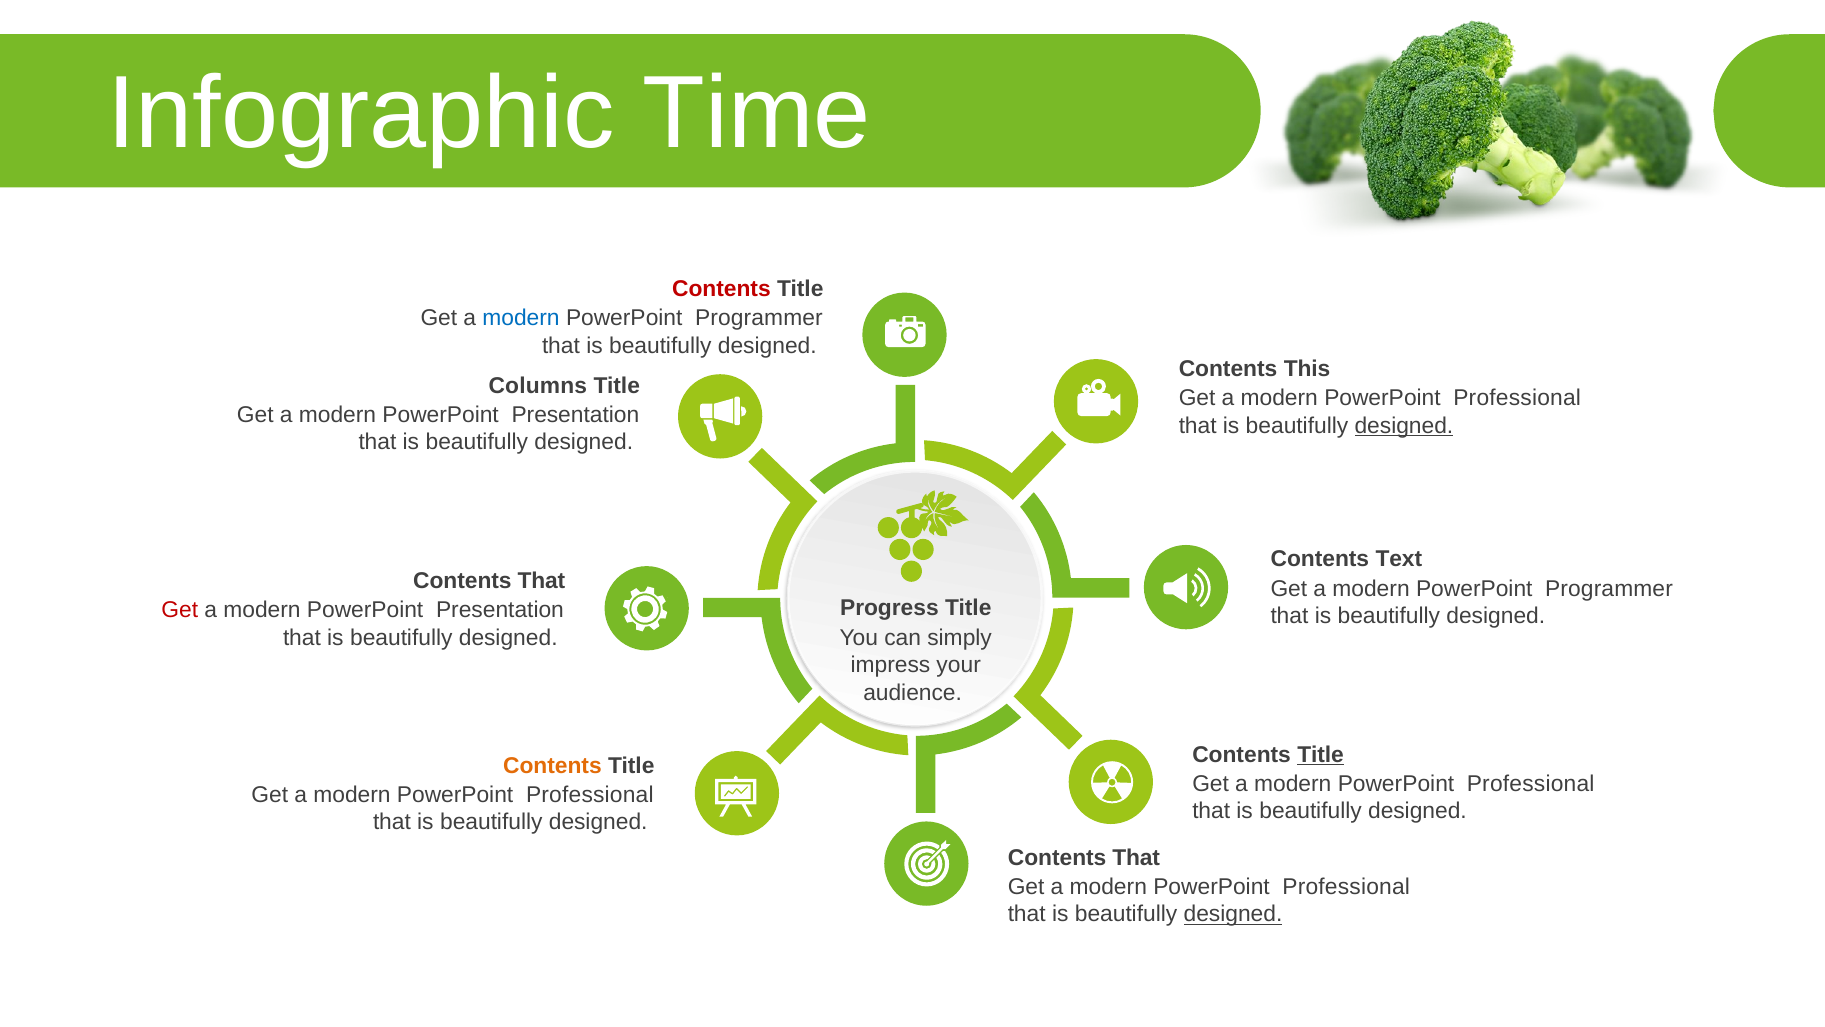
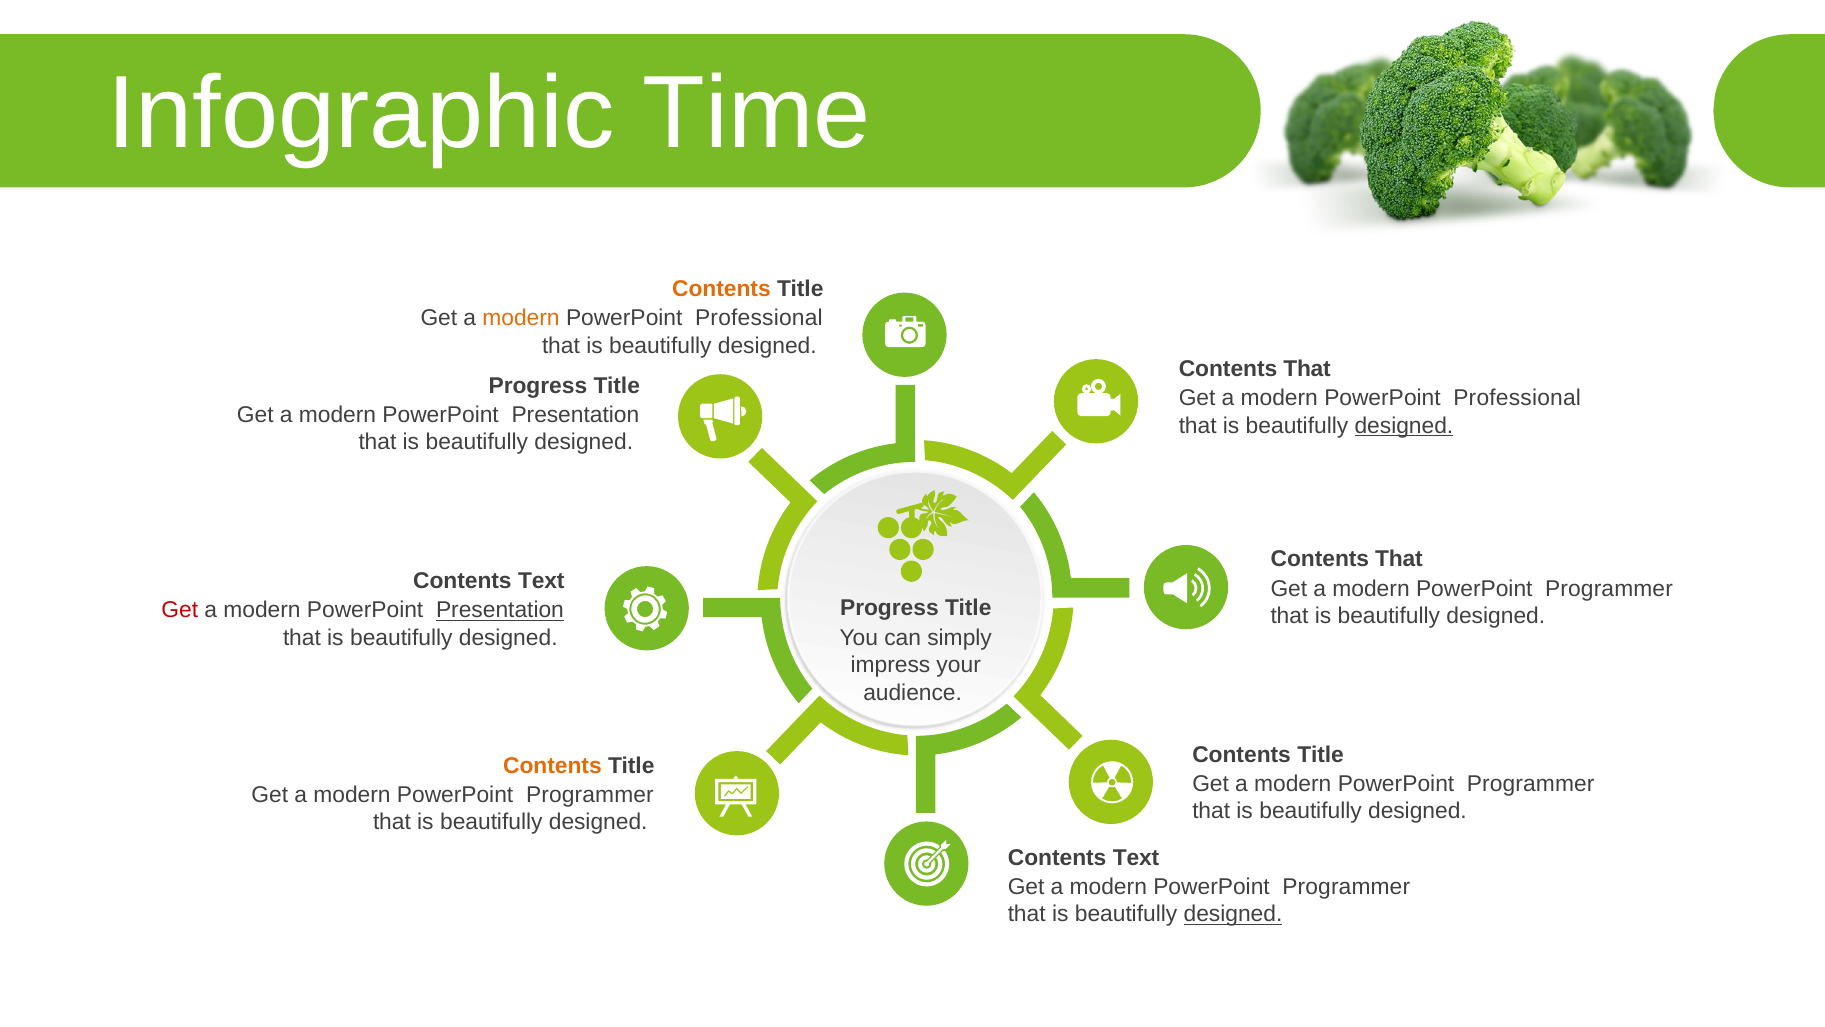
Contents colour: red -> orange (721, 289)
modern colour: blue -> orange (521, 318)
Programmer: Programmer -> Professional (759, 318)
This: This -> That (1307, 369)
Columns: Columns -> Progress (538, 386)
Text: Text -> That (1399, 559)
That: That -> Text (541, 581)
Presentation underline: none -> present (500, 610)
Title underline: present -> none (1321, 754)
Professional: Professional -> Programmer (1531, 784)
Professional: Professional -> Programmer (590, 795)
That: That -> Text (1136, 857)
Professional: Professional -> Programmer (1346, 887)
